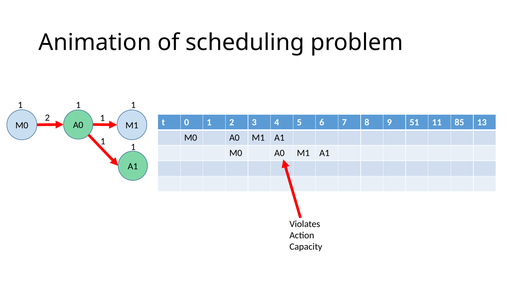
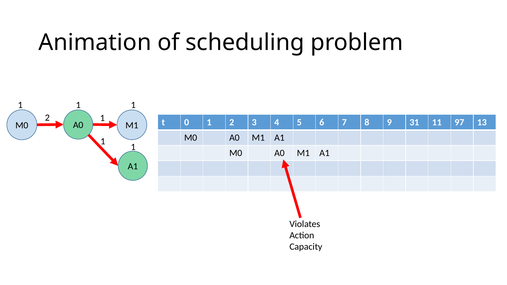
51: 51 -> 31 (414, 122)
85: 85 -> 97 (459, 122)
